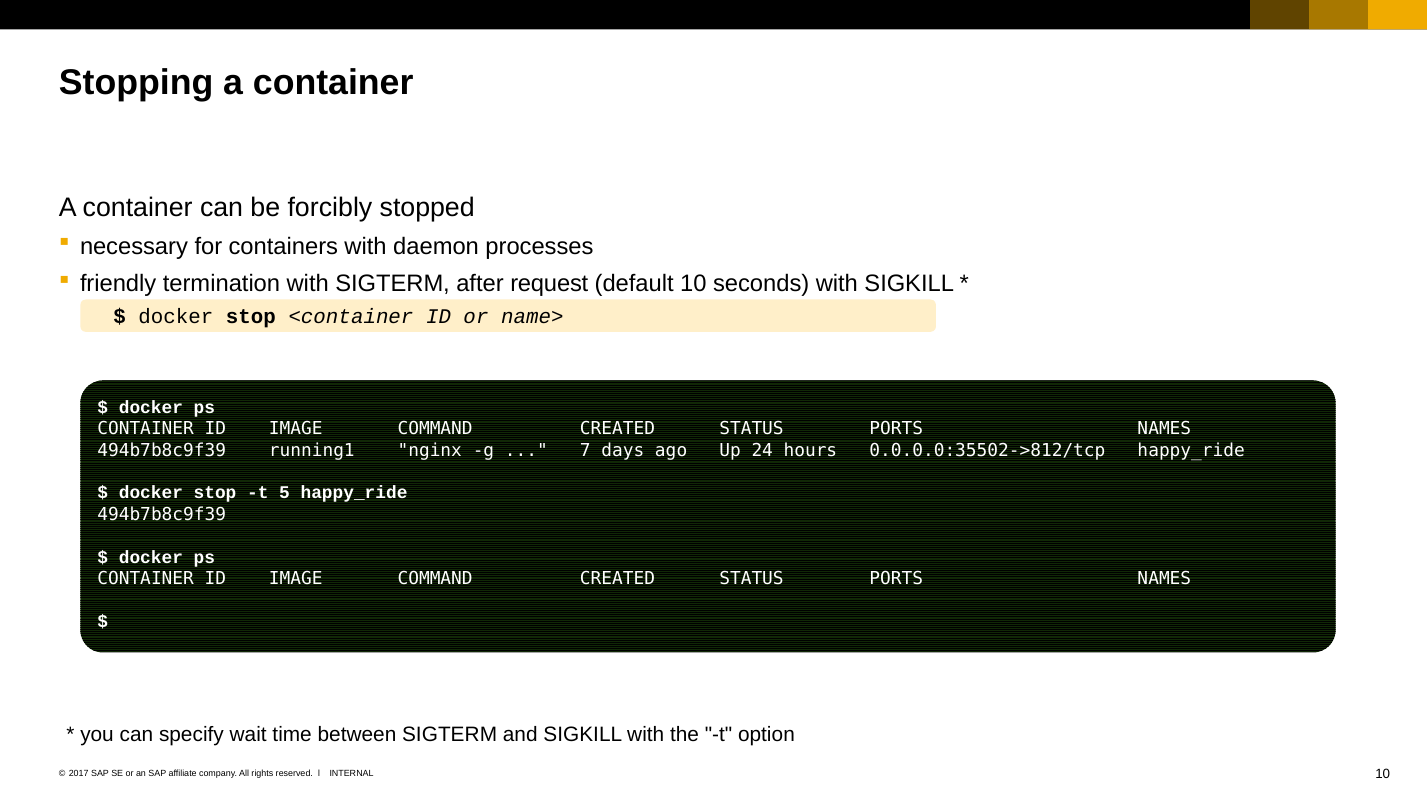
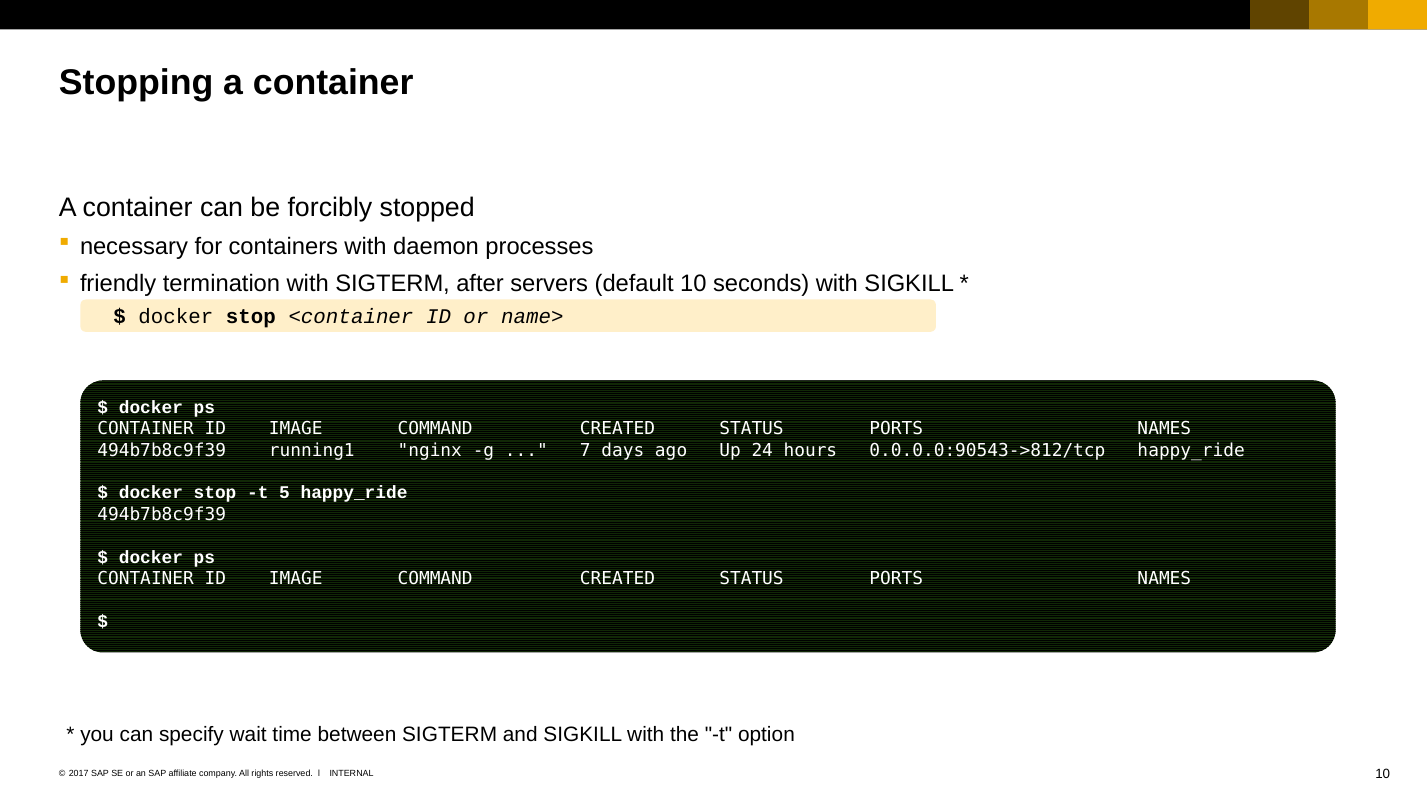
request: request -> servers (549, 284)
0.0.0.0:35502->812/tcp: 0.0.0.0:35502->812/tcp -> 0.0.0.0:90543->812/tcp (987, 450)
